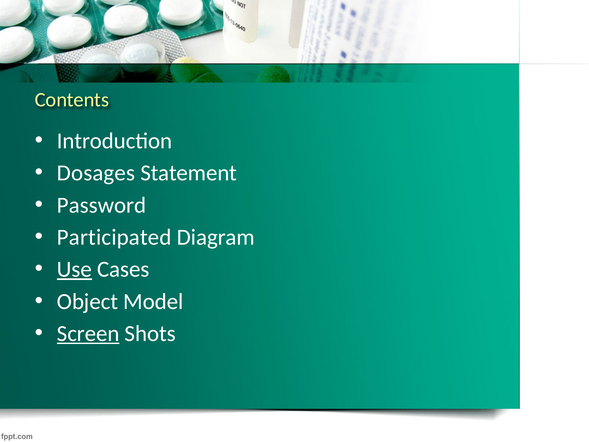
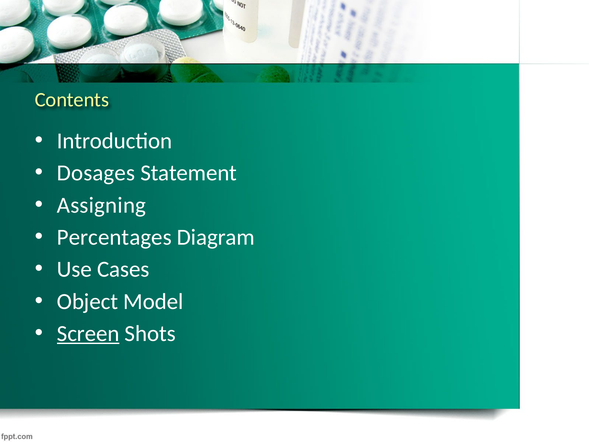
Password: Password -> Assigning (102, 205)
Participated: Participated -> Percentages (114, 237)
Use underline: present -> none (74, 269)
